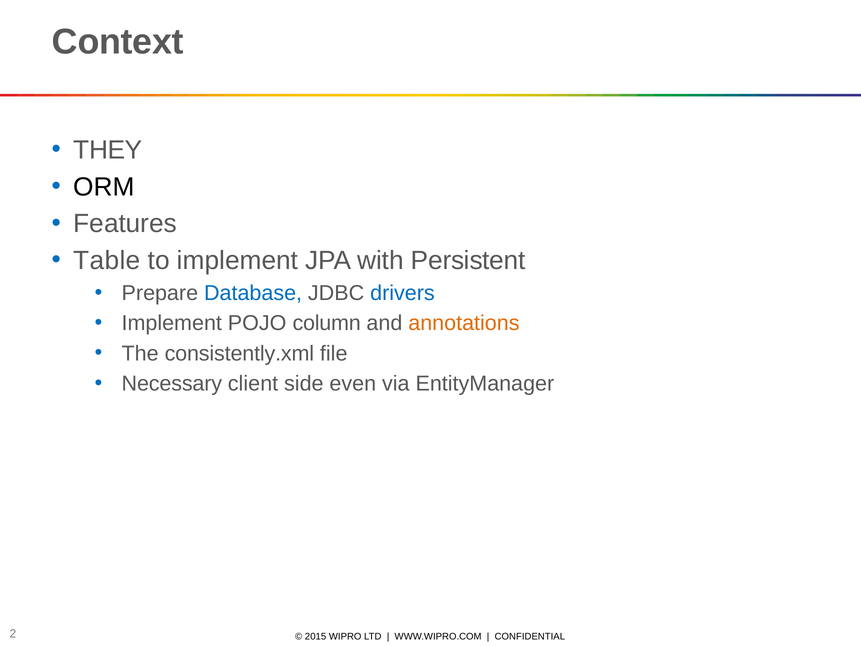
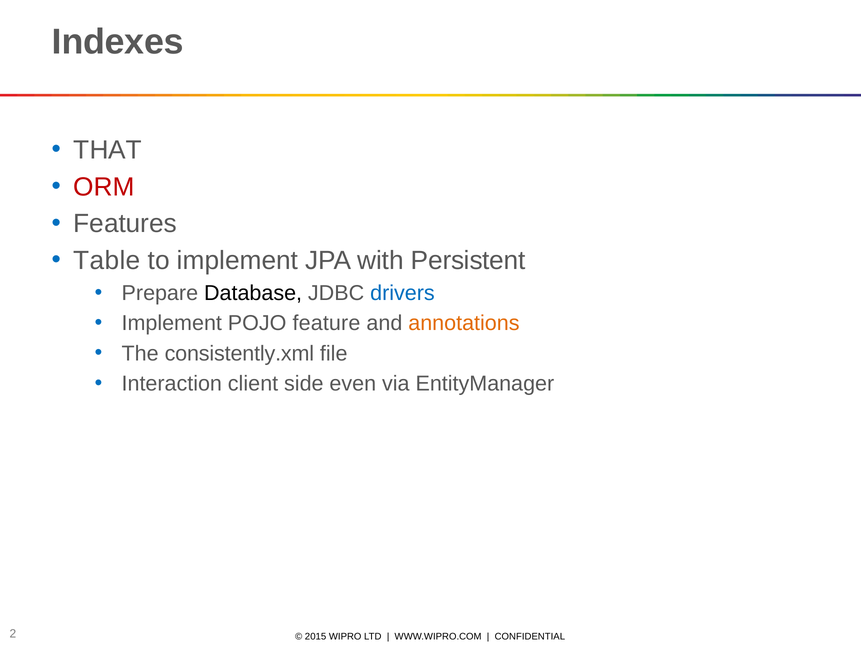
Context: Context -> Indexes (118, 42)
THEY: THEY -> THAT (108, 150)
ORM colour: black -> red (104, 187)
Database colour: blue -> black (253, 293)
column: column -> feature (326, 323)
Necessary: Necessary -> Interaction (172, 384)
